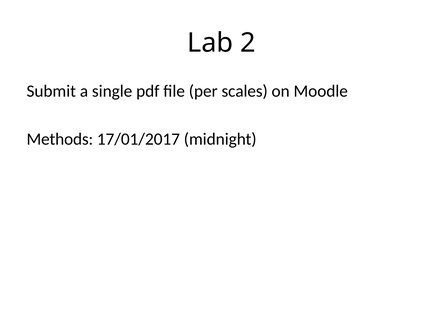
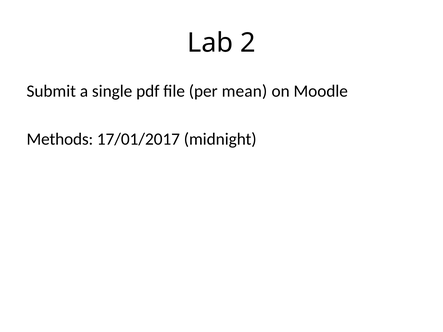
scales: scales -> mean (245, 91)
